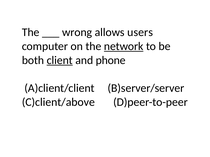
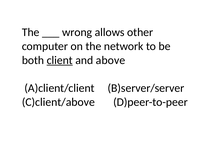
users: users -> other (140, 32)
network underline: present -> none (124, 46)
phone: phone -> above (110, 60)
